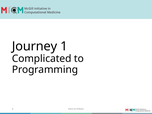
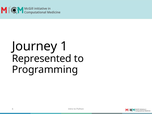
Complicated: Complicated -> Represented (42, 59)
